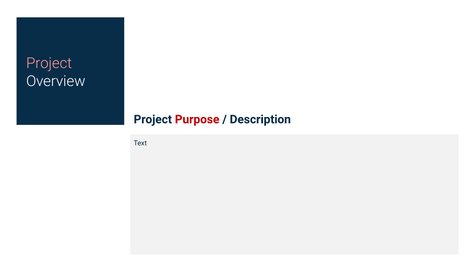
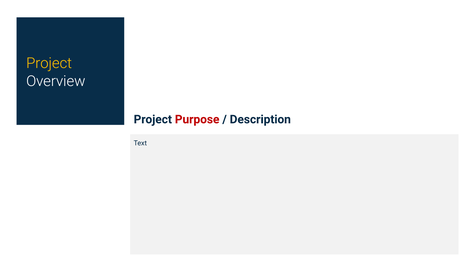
Project colour: pink -> yellow (49, 63)
